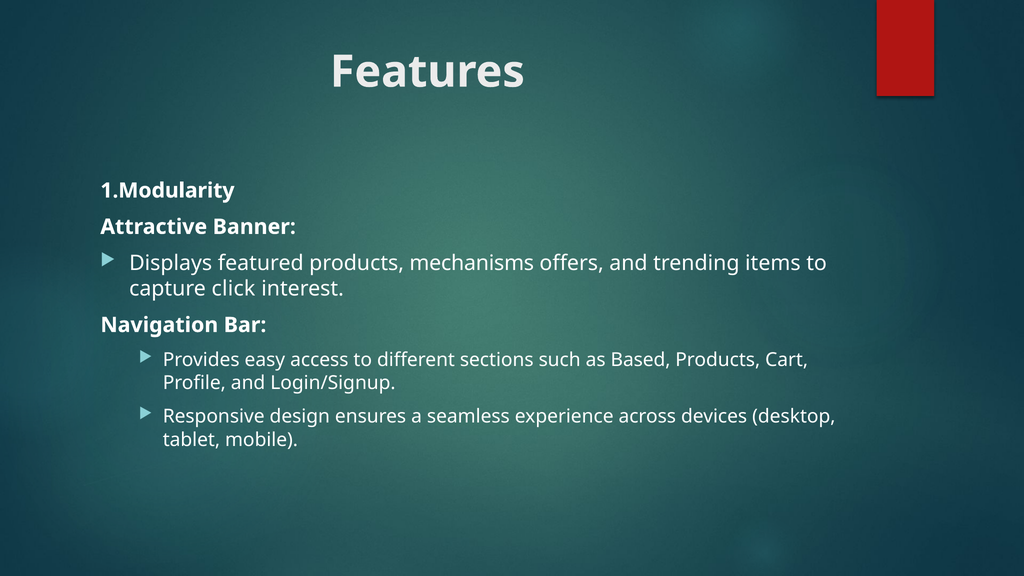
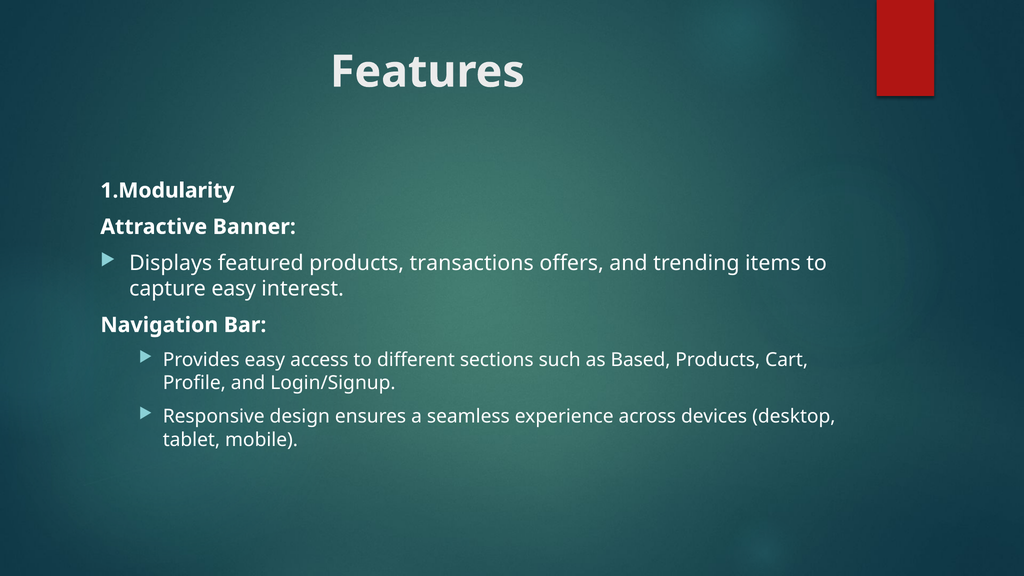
mechanisms: mechanisms -> transactions (472, 263)
capture click: click -> easy (234, 289)
